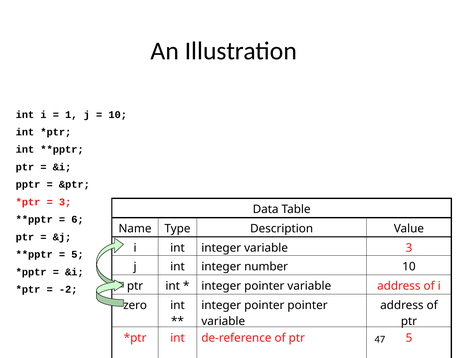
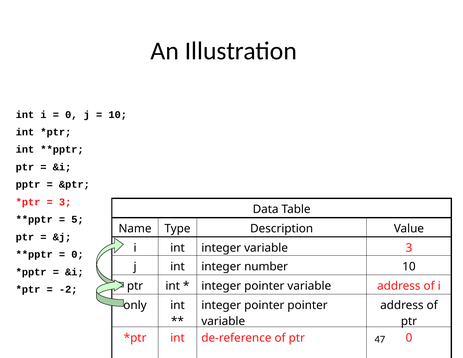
1: 1 -> 0 (71, 115)
6: 6 -> 5 (78, 219)
5: 5 -> 0 (78, 254)
zero: zero -> only (135, 305)
ptr 5: 5 -> 0 (409, 338)
